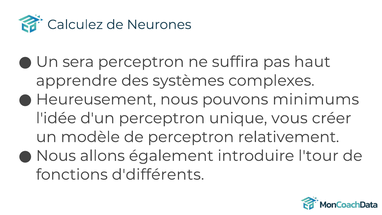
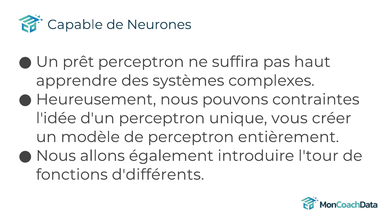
Calculez: Calculez -> Capable (75, 25)
sera: sera -> prêt (78, 62)
minimums: minimums -> contraintes (316, 99)
relativement: relativement -> entièrement (289, 137)
